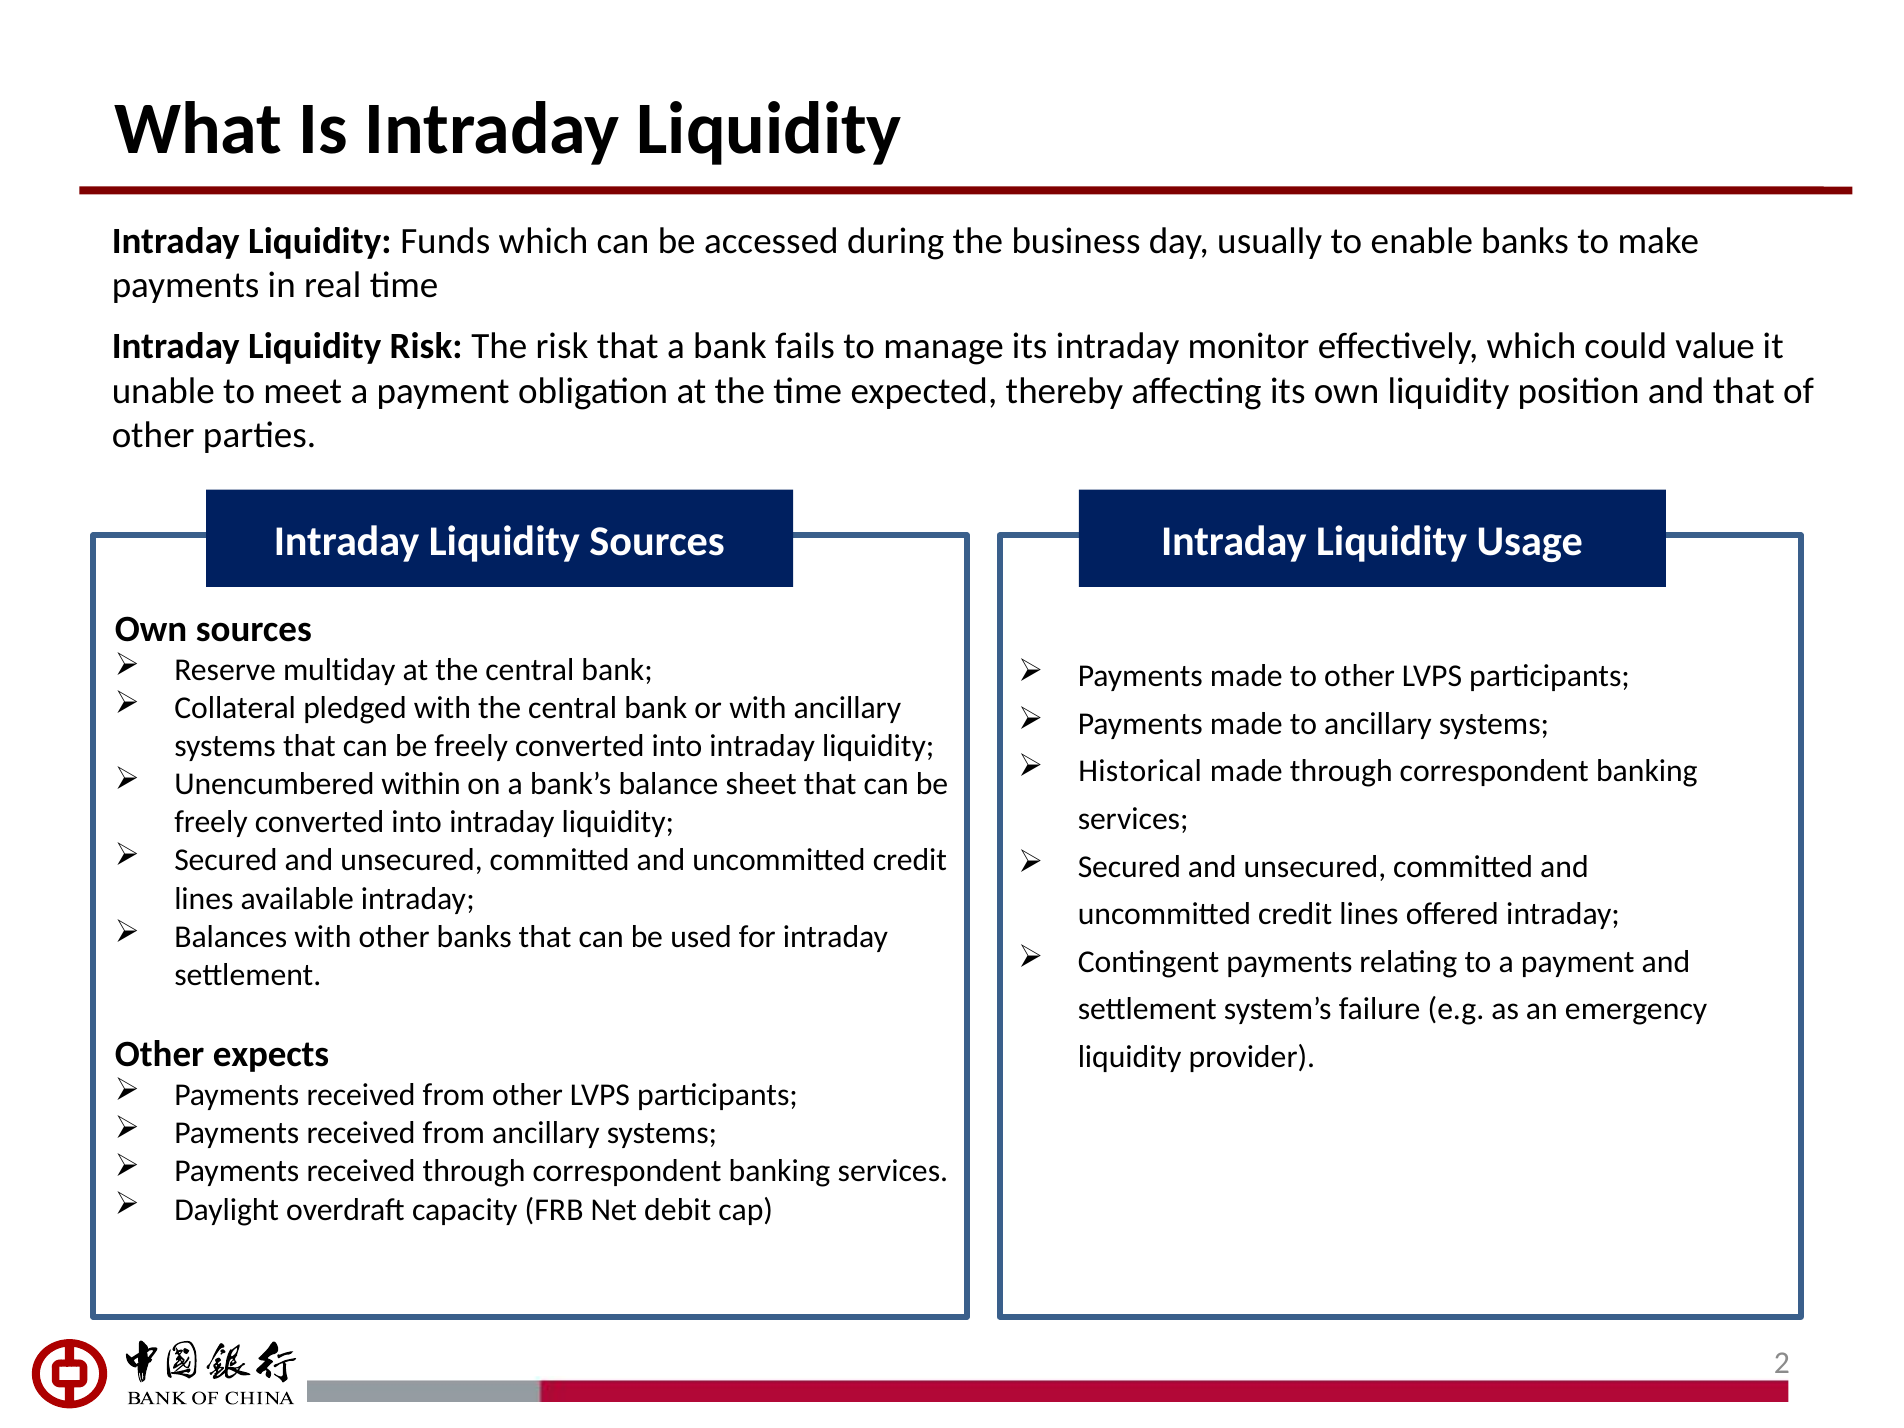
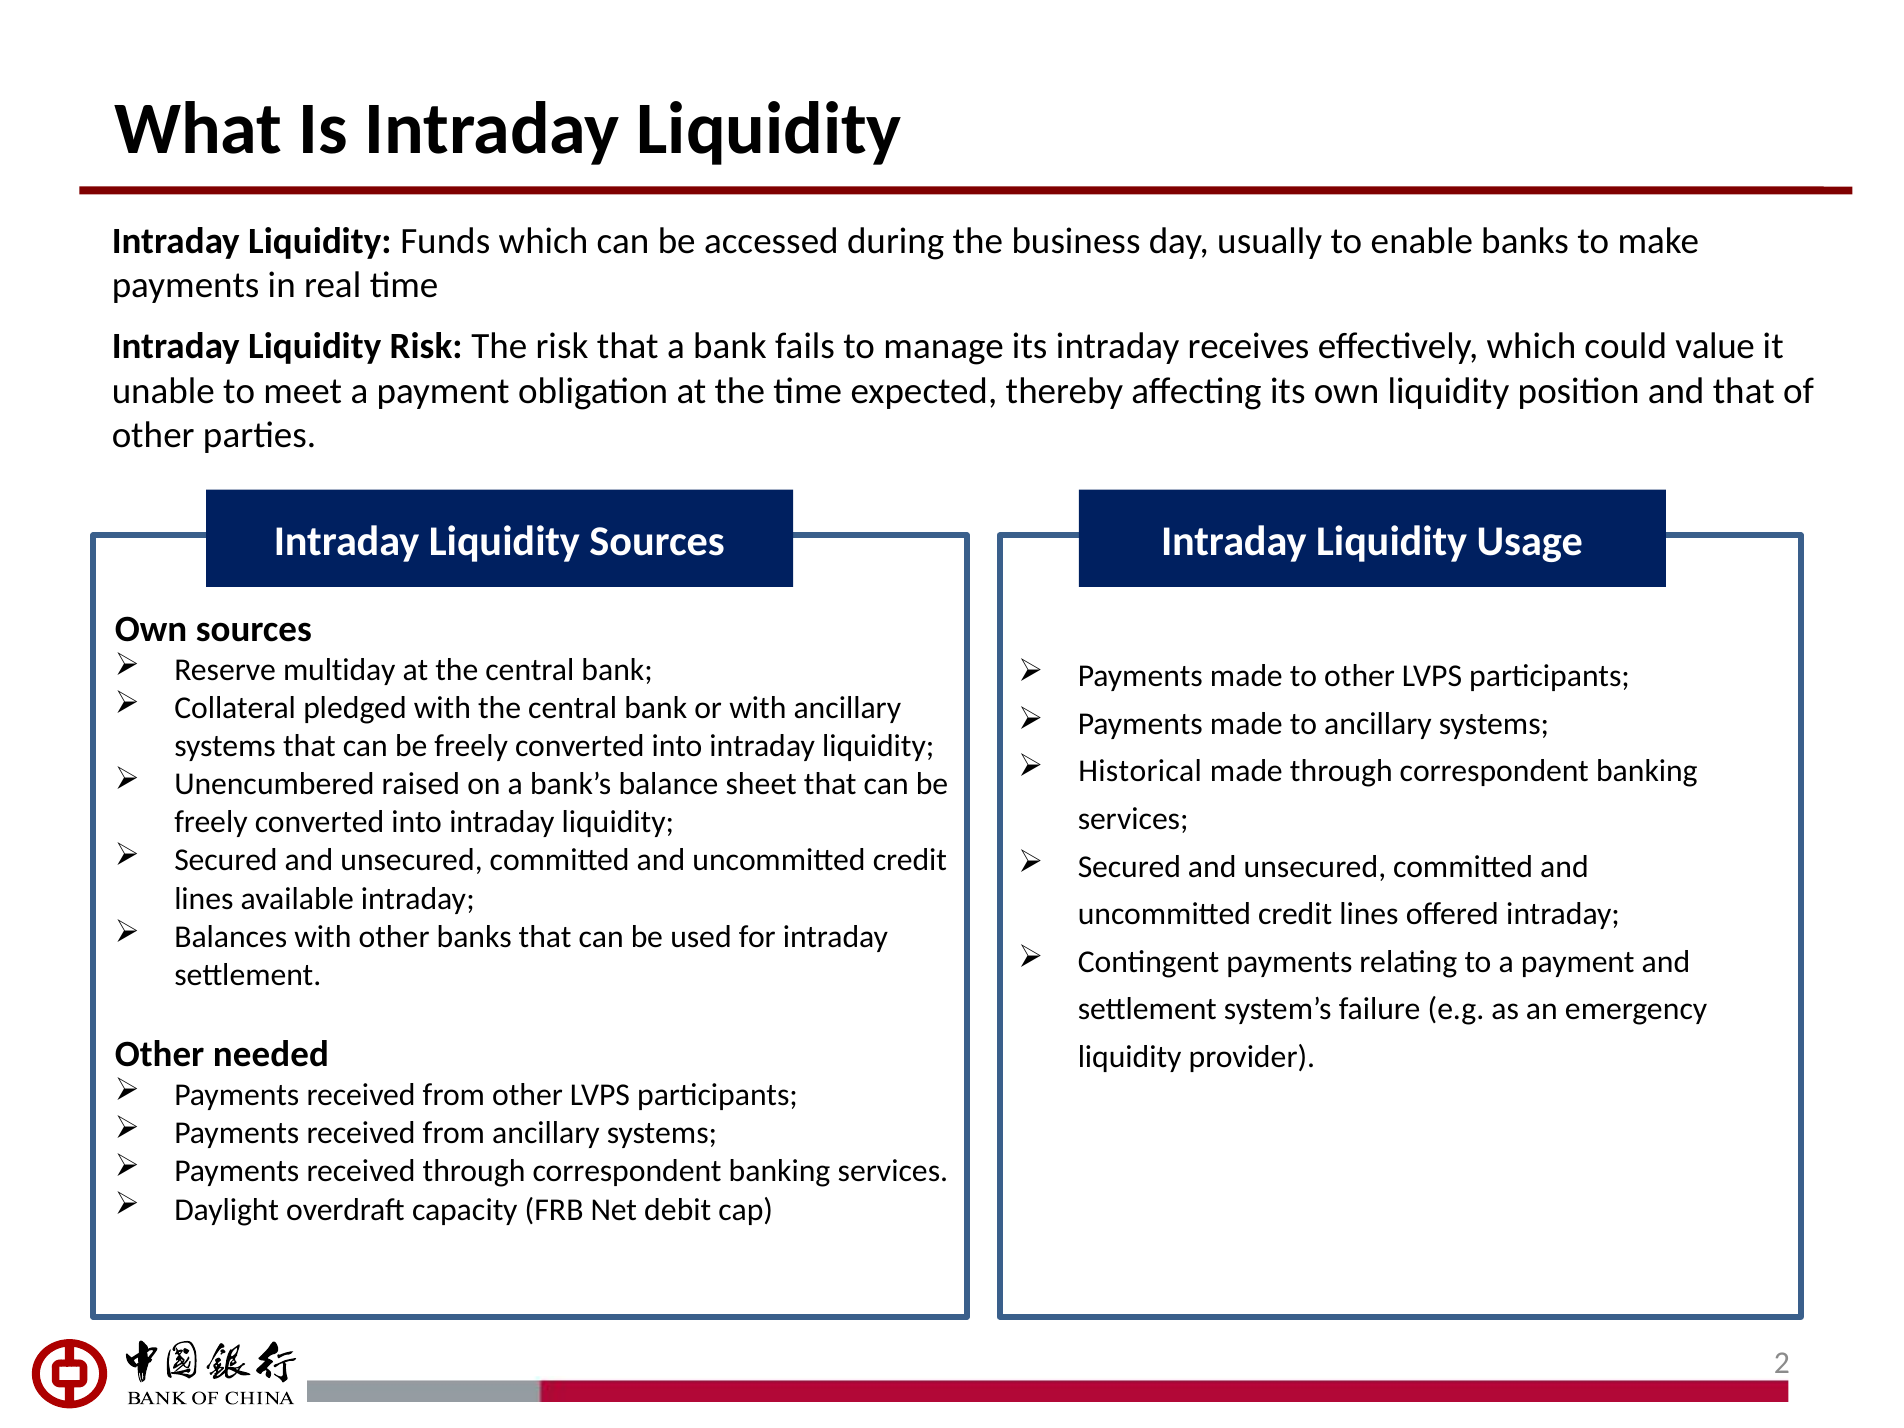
monitor: monitor -> receives (1249, 347)
within: within -> raised (421, 784)
expects: expects -> needed (271, 1054)
